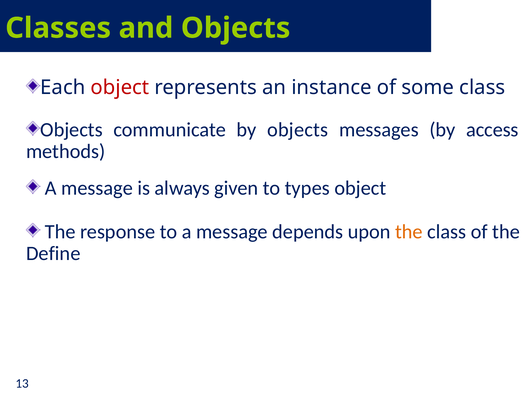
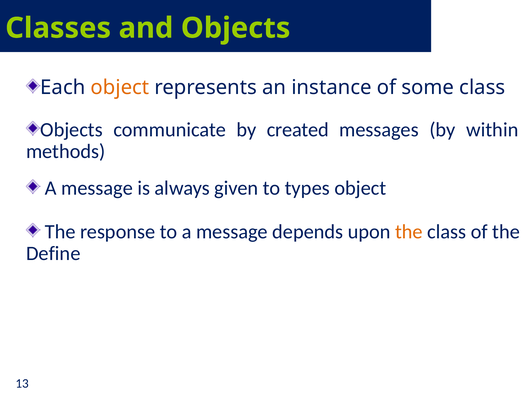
object colour: red -> orange (120, 87)
by objects: objects -> created (298, 130)
access: access -> within (492, 130)
